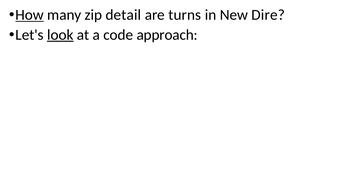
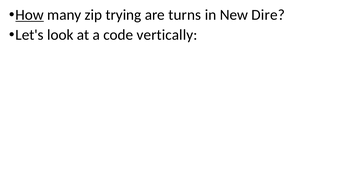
detail: detail -> trying (123, 15)
look underline: present -> none (60, 35)
approach: approach -> vertically (167, 35)
